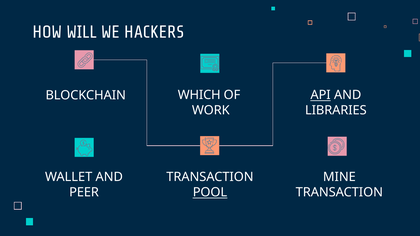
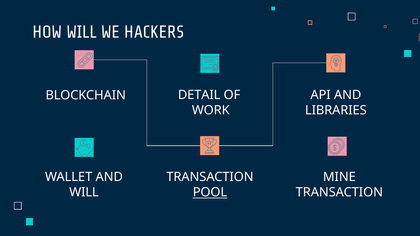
API underline: present -> none (321, 95)
WHICH: WHICH -> DETAIL (199, 95)
PEER: PEER -> WILL (84, 193)
